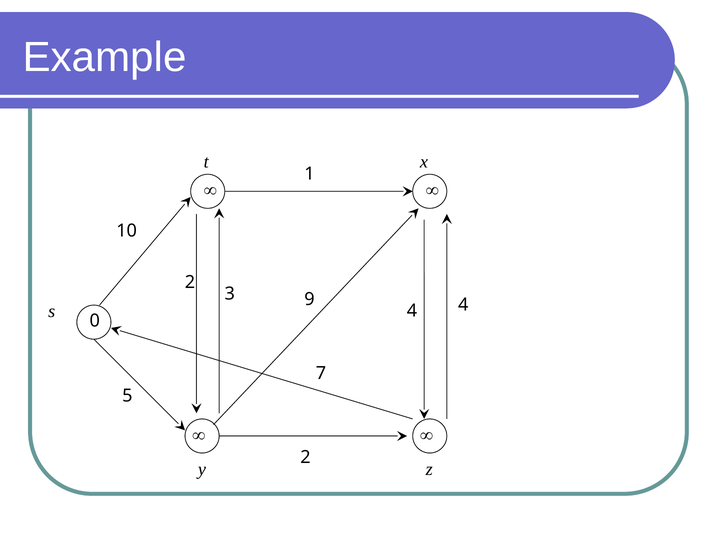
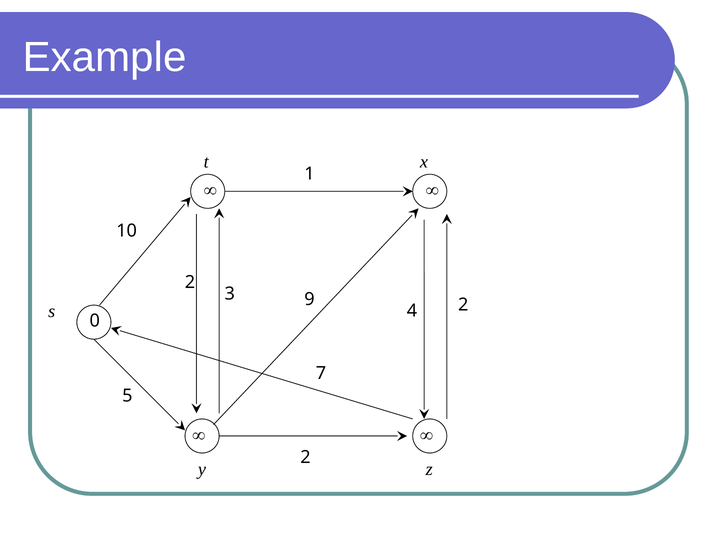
4 4: 4 -> 2 (463, 305)
